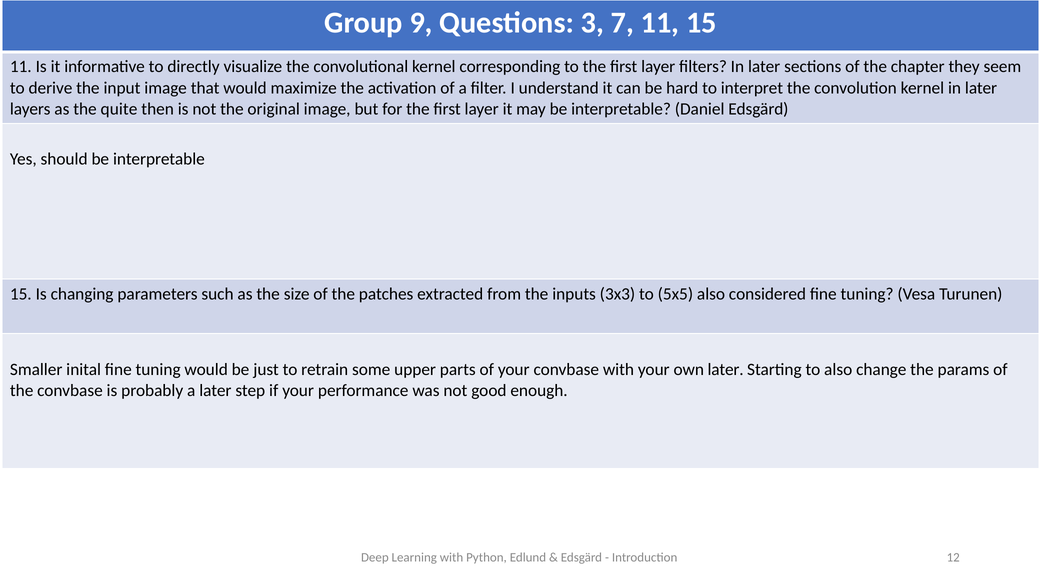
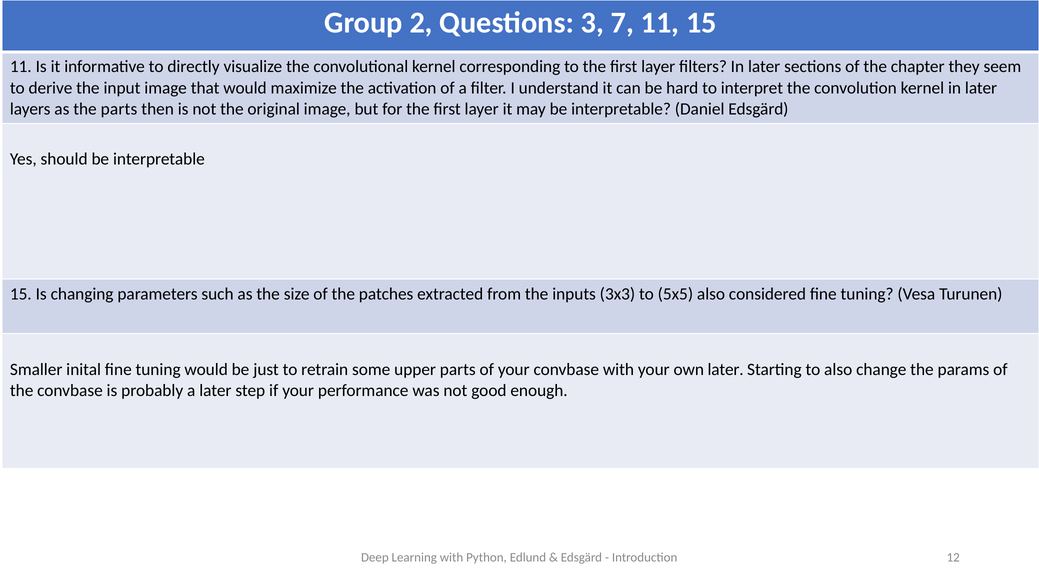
9: 9 -> 2 (421, 23)
the quite: quite -> parts (119, 109)
